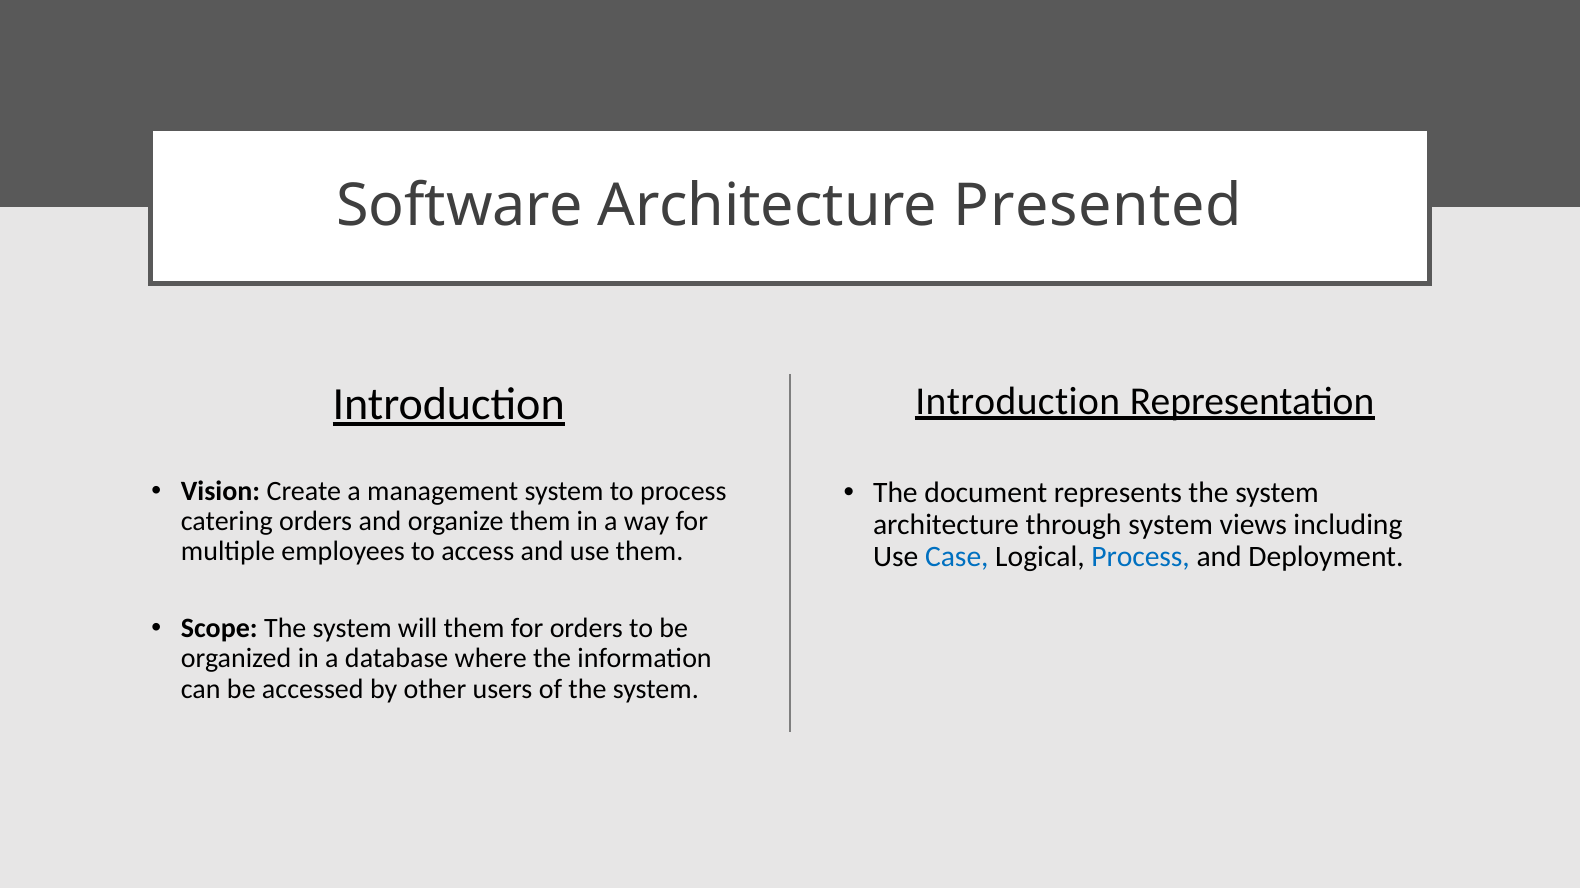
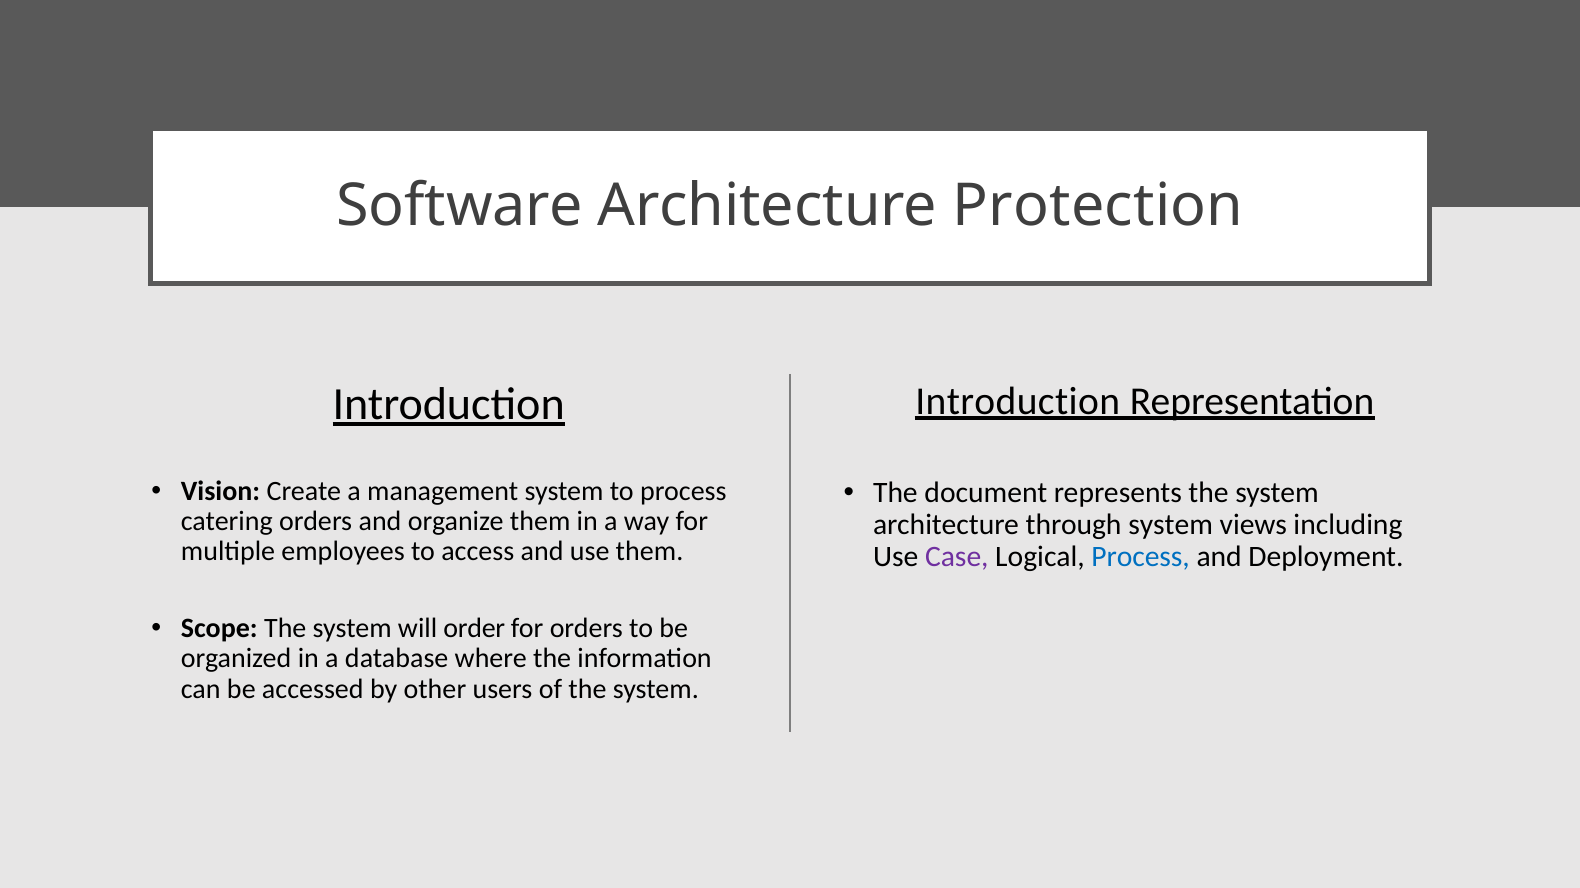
Presented: Presented -> Protection (1098, 206)
Case colour: blue -> purple (957, 557)
will them: them -> order (474, 629)
